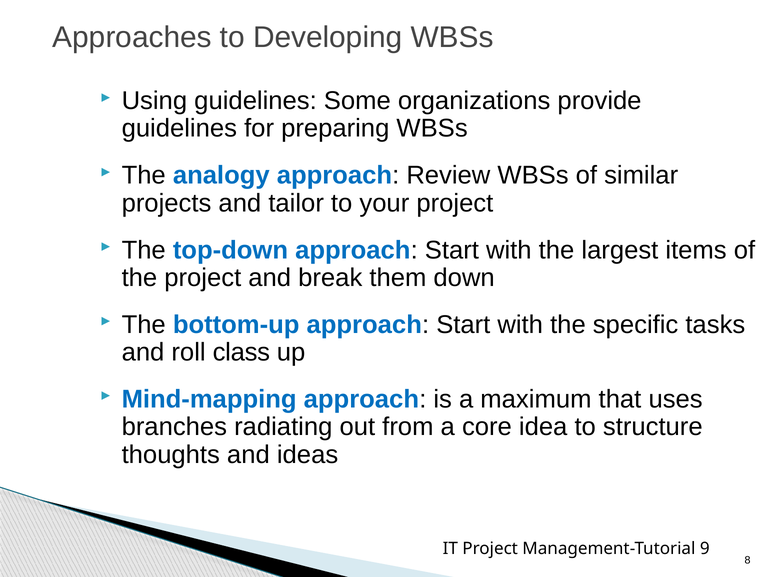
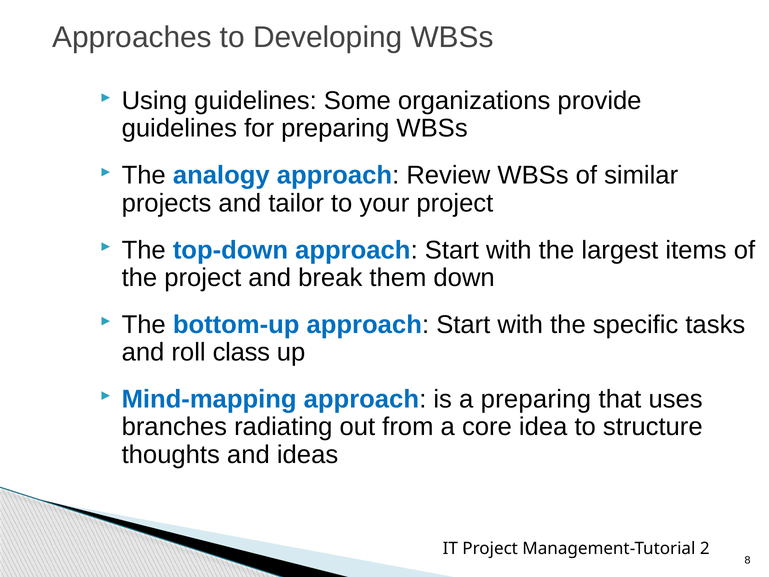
a maximum: maximum -> preparing (536, 399)
9: 9 -> 2 (705, 548)
